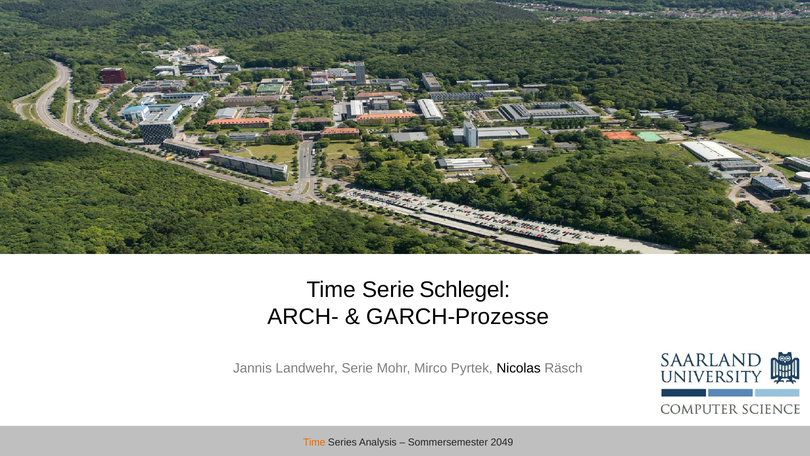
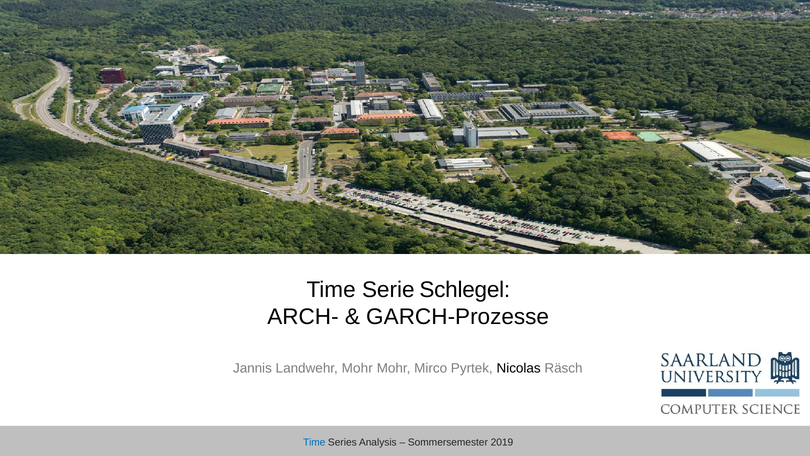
Landwehr Serie: Serie -> Mohr (357, 368)
Time colour: orange -> blue (314, 442)
2049: 2049 -> 2019 (502, 442)
